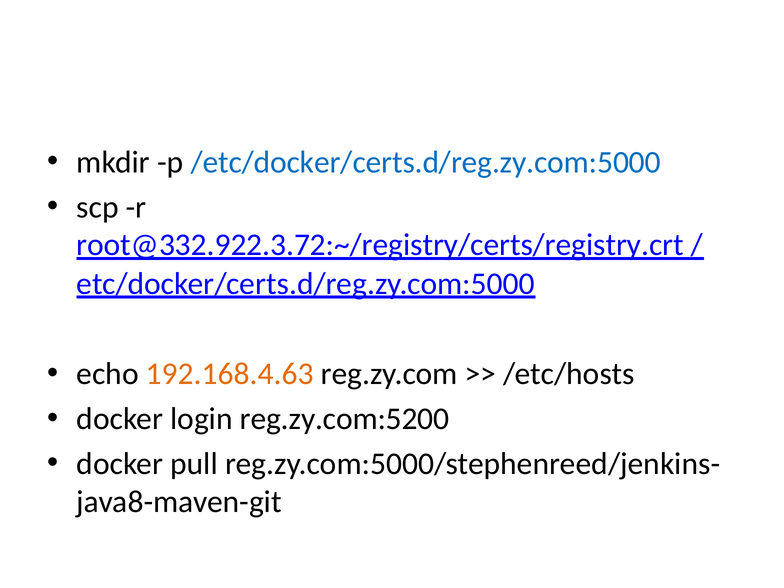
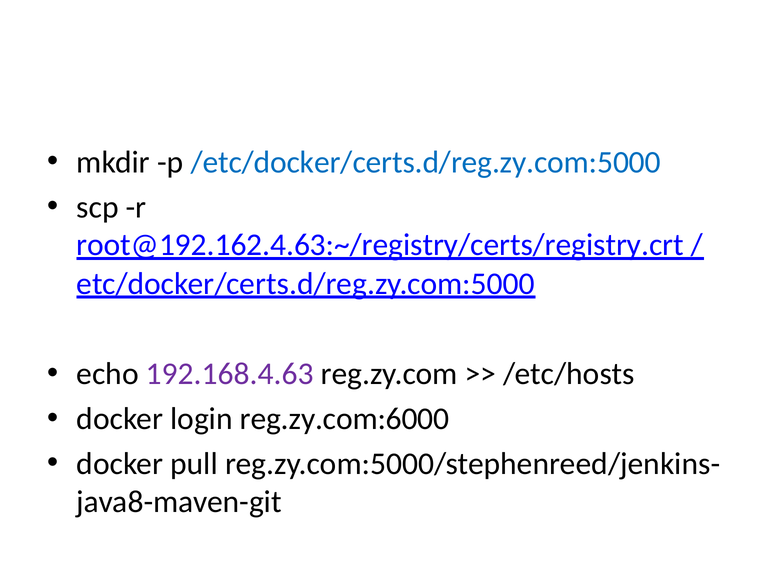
root@332.922.3.72:~/registry/certs/registry.crt: root@332.922.3.72:~/registry/certs/registry.crt -> root@192.162.4.63:~/registry/certs/registry.crt (380, 245)
192.168.4.63 colour: orange -> purple (230, 374)
reg.zy.com:5200: reg.zy.com:5200 -> reg.zy.com:6000 (345, 419)
